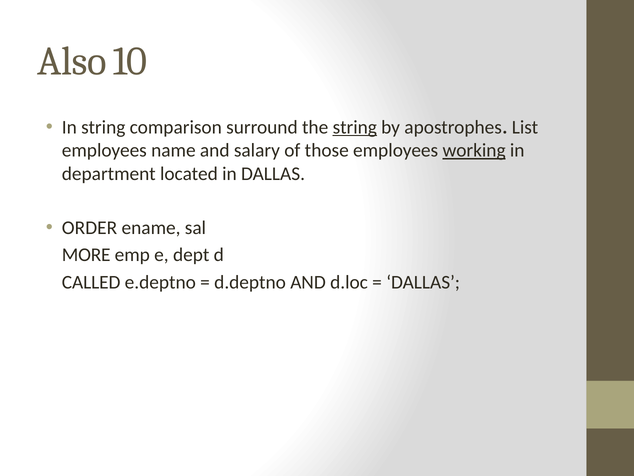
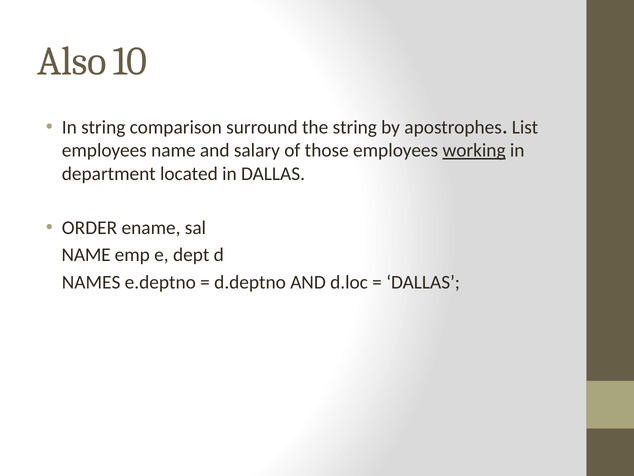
string underline: present -> none (355, 127)
MORE: MORE -> NAME (86, 255)
CALLED: CALLED -> NAMES (91, 282)
